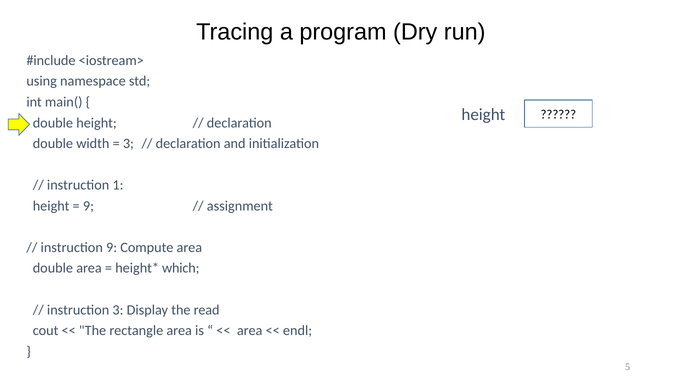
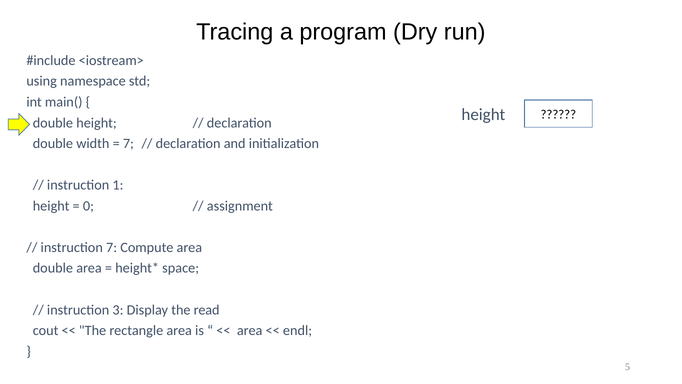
3: 3 -> 7 (128, 144)
9: 9 -> 0 (88, 206)
instruction 9: 9 -> 7 (112, 247)
which: which -> space (181, 268)
